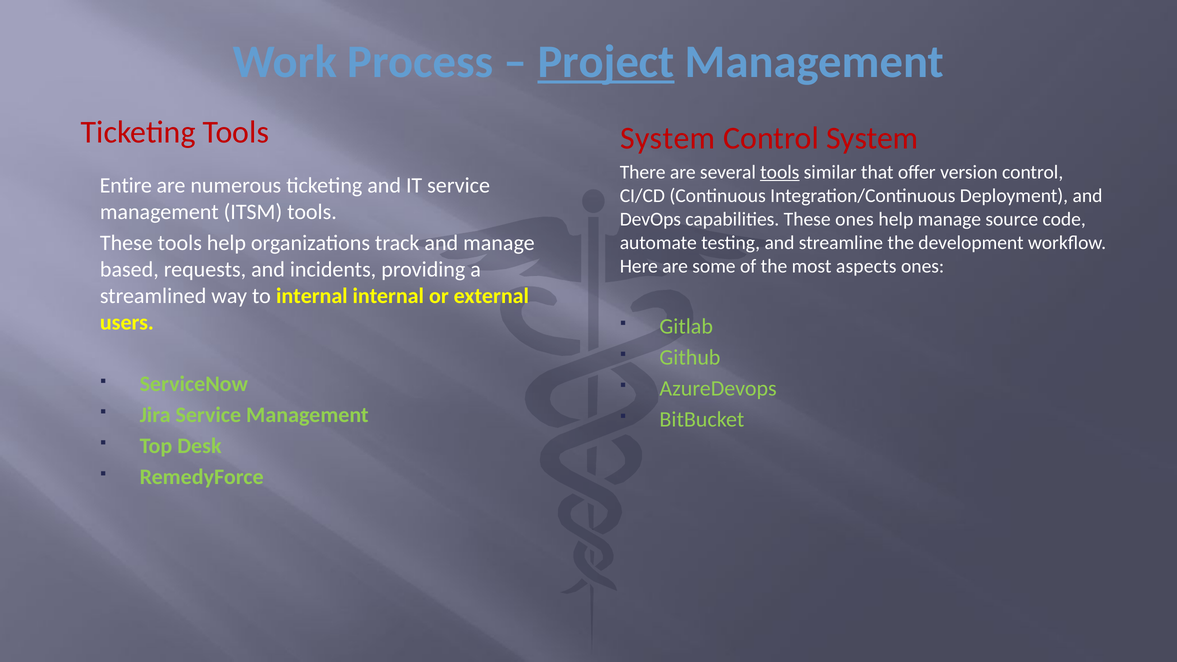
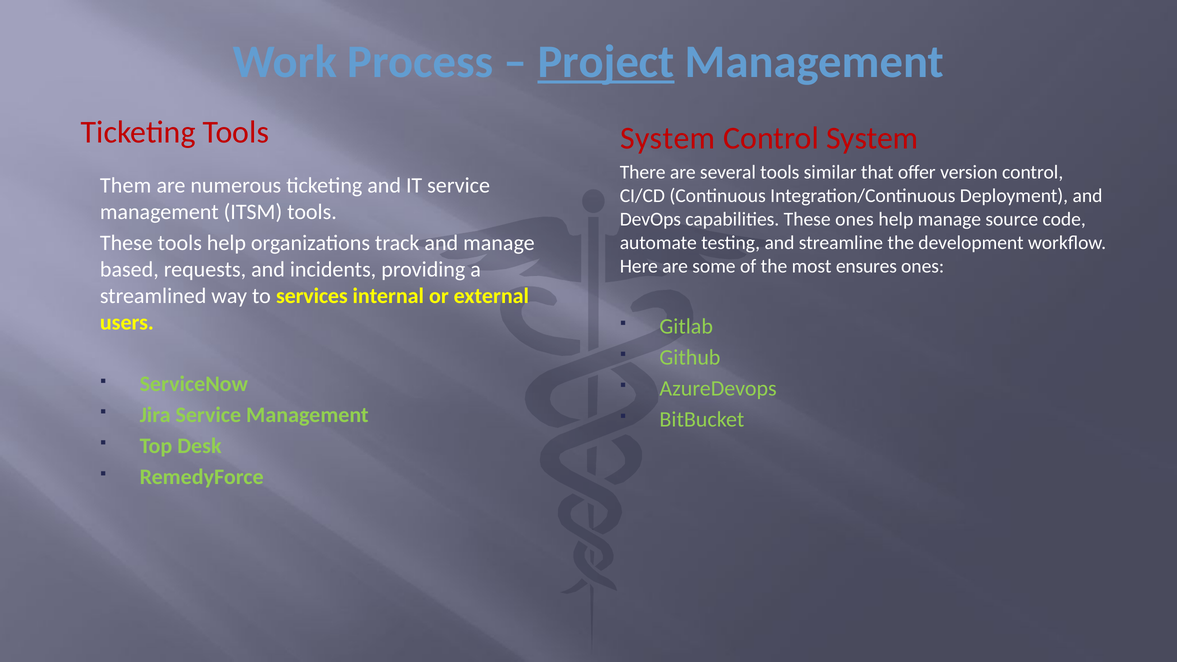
tools underline: present -> none (780, 172)
Entire: Entire -> Them (126, 186)
aspects: aspects -> ensures (866, 266)
to internal: internal -> services (312, 296)
